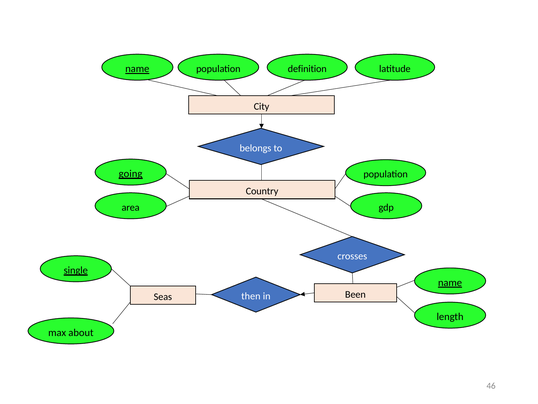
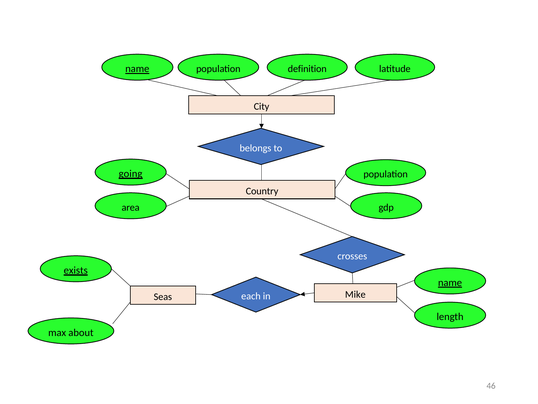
single: single -> exists (76, 270)
Been: Been -> Mike (355, 294)
then: then -> each (251, 296)
